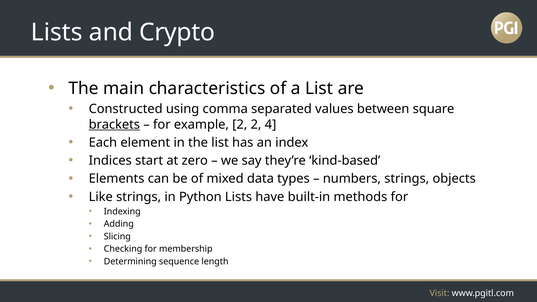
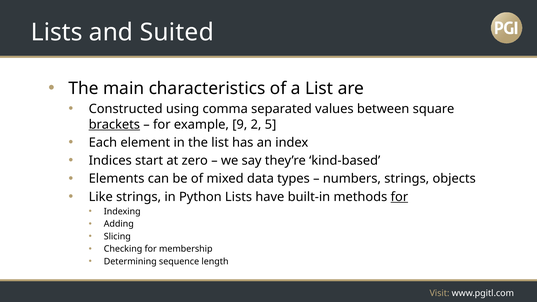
Crypto: Crypto -> Suited (177, 32)
example 2: 2 -> 9 (240, 124)
4: 4 -> 5 (271, 124)
for underline: none -> present (399, 197)
